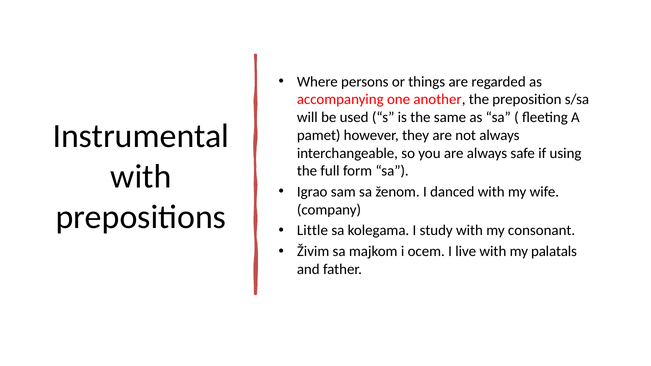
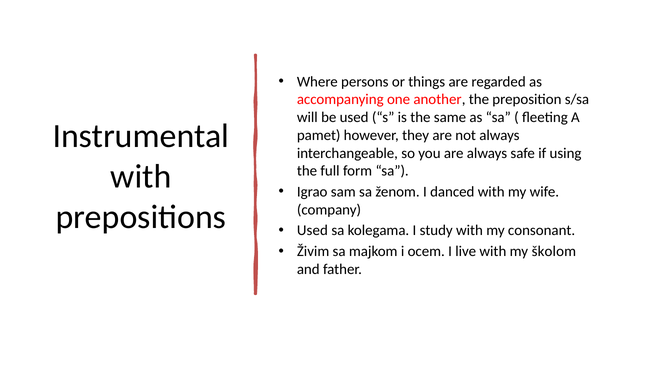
Little: Little -> Used (312, 231)
palatals: palatals -> školom (554, 252)
